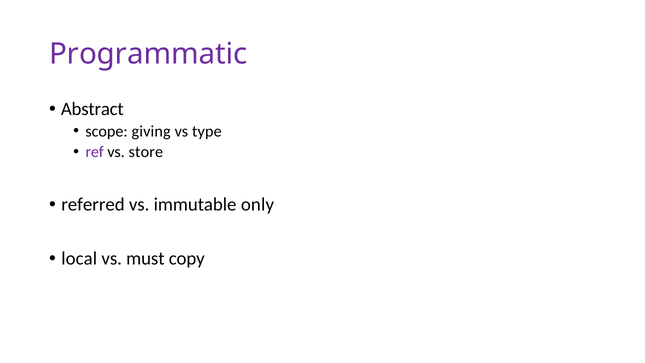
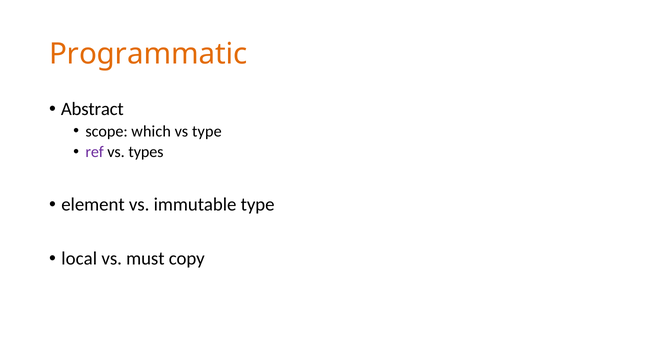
Programmatic colour: purple -> orange (148, 54)
giving: giving -> which (151, 131)
store: store -> types (146, 152)
referred: referred -> element (93, 205)
immutable only: only -> type (258, 205)
